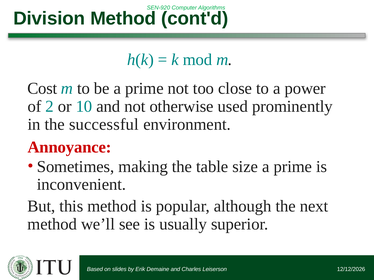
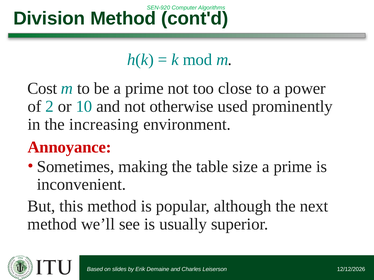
successful: successful -> increasing (104, 125)
